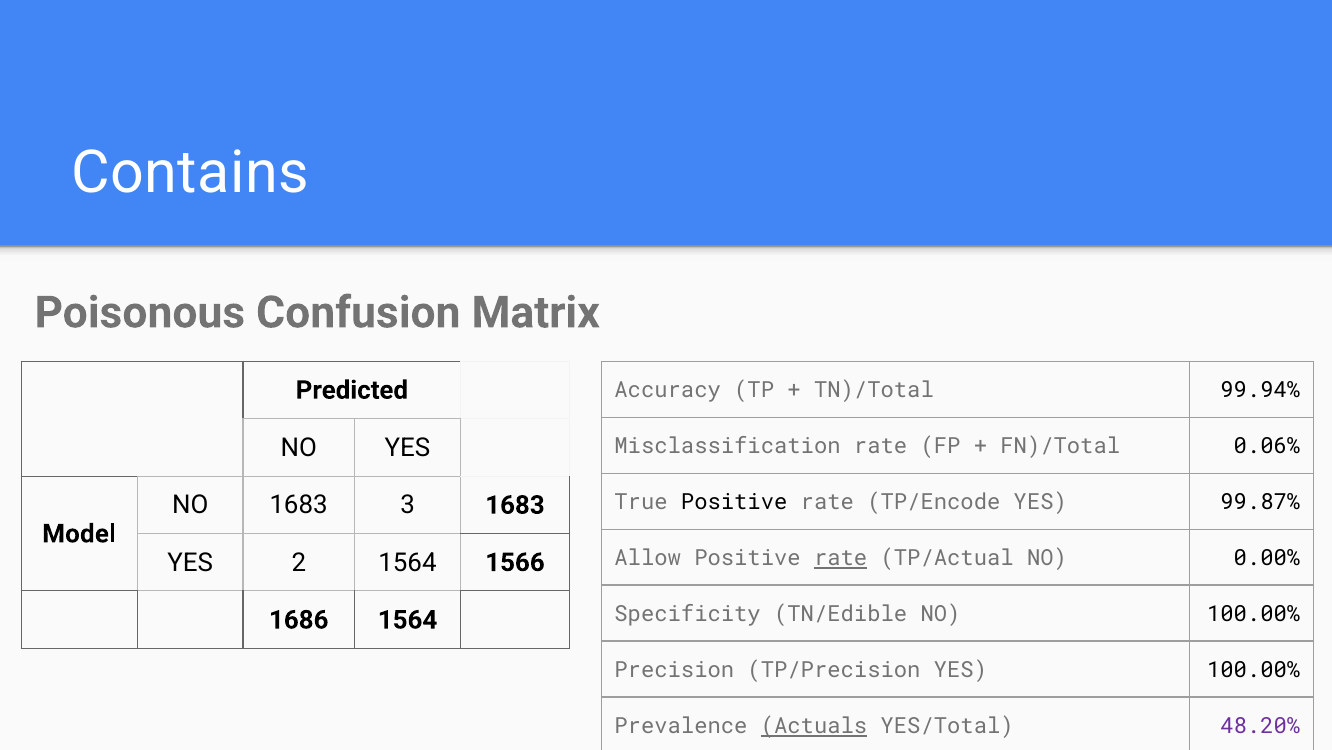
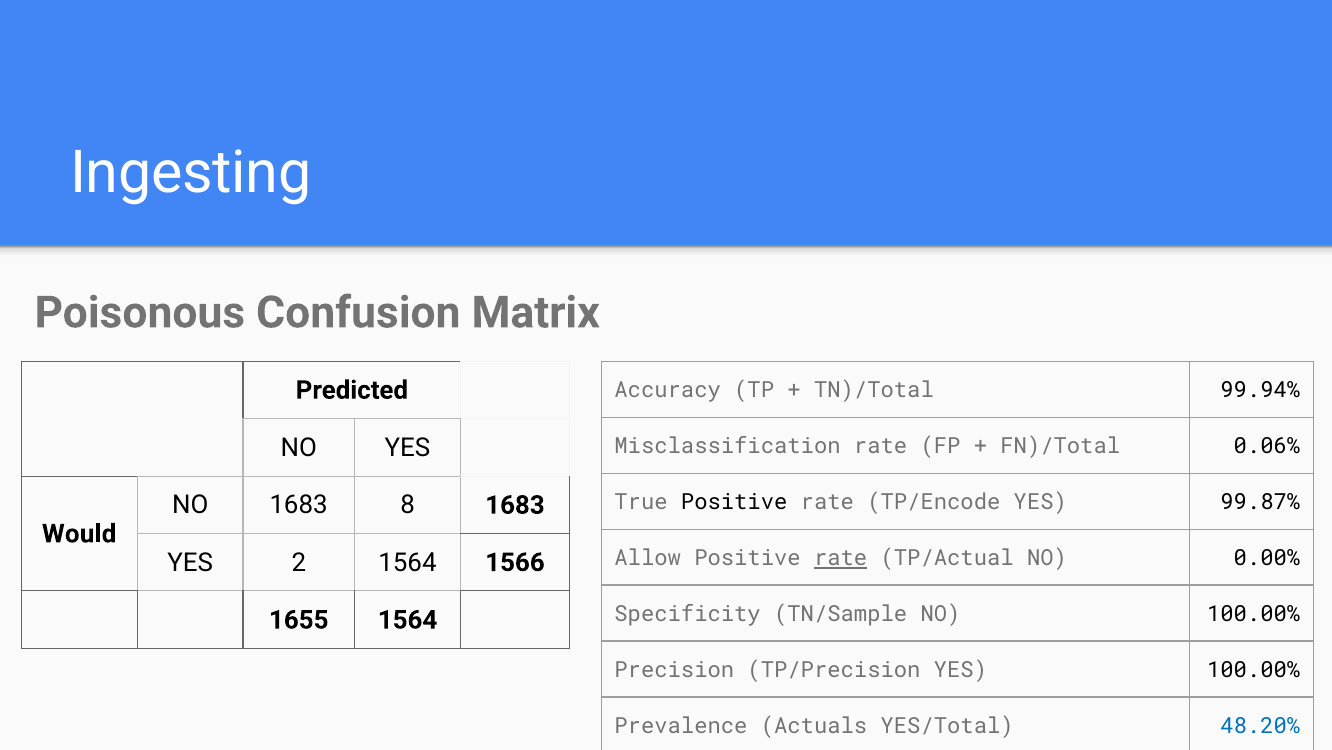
Contains: Contains -> Ingesting (191, 172)
3: 3 -> 8 (408, 505)
Model: Model -> Would (79, 533)
TN/Edible: TN/Edible -> TN/Sample (841, 614)
1686: 1686 -> 1655 (299, 619)
Actuals underline: present -> none (814, 726)
48.20% colour: purple -> blue (1260, 726)
